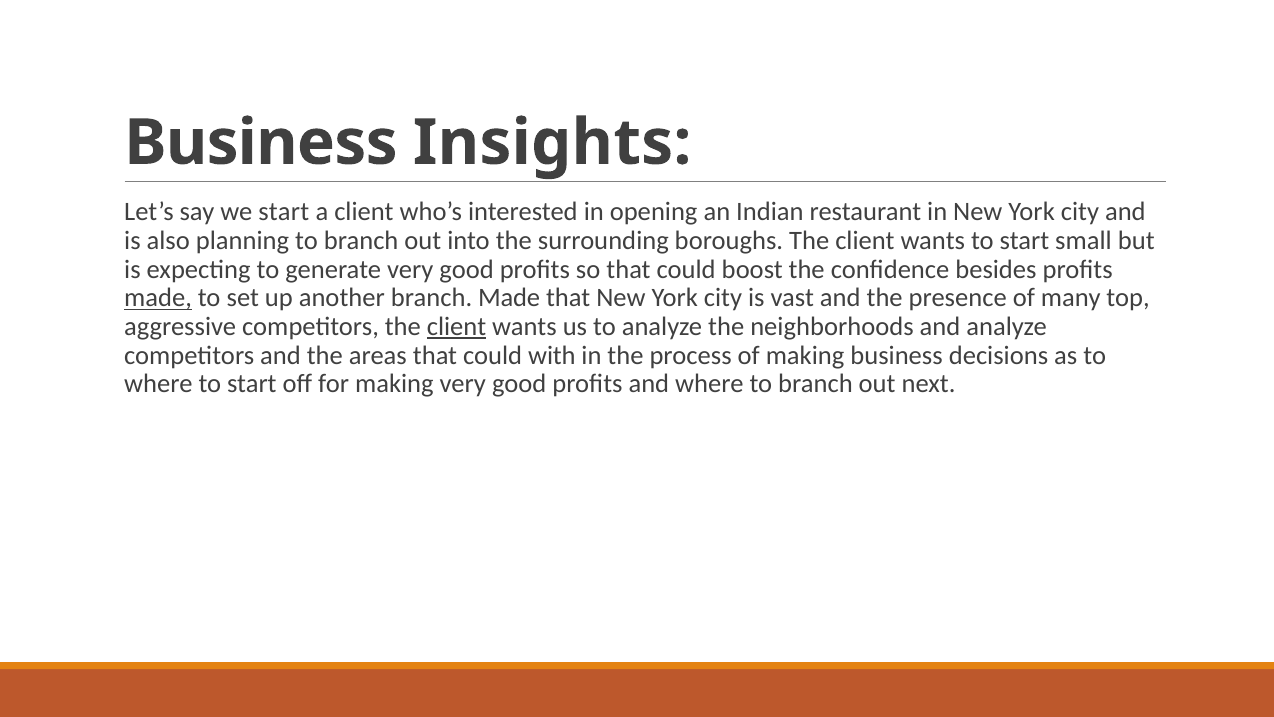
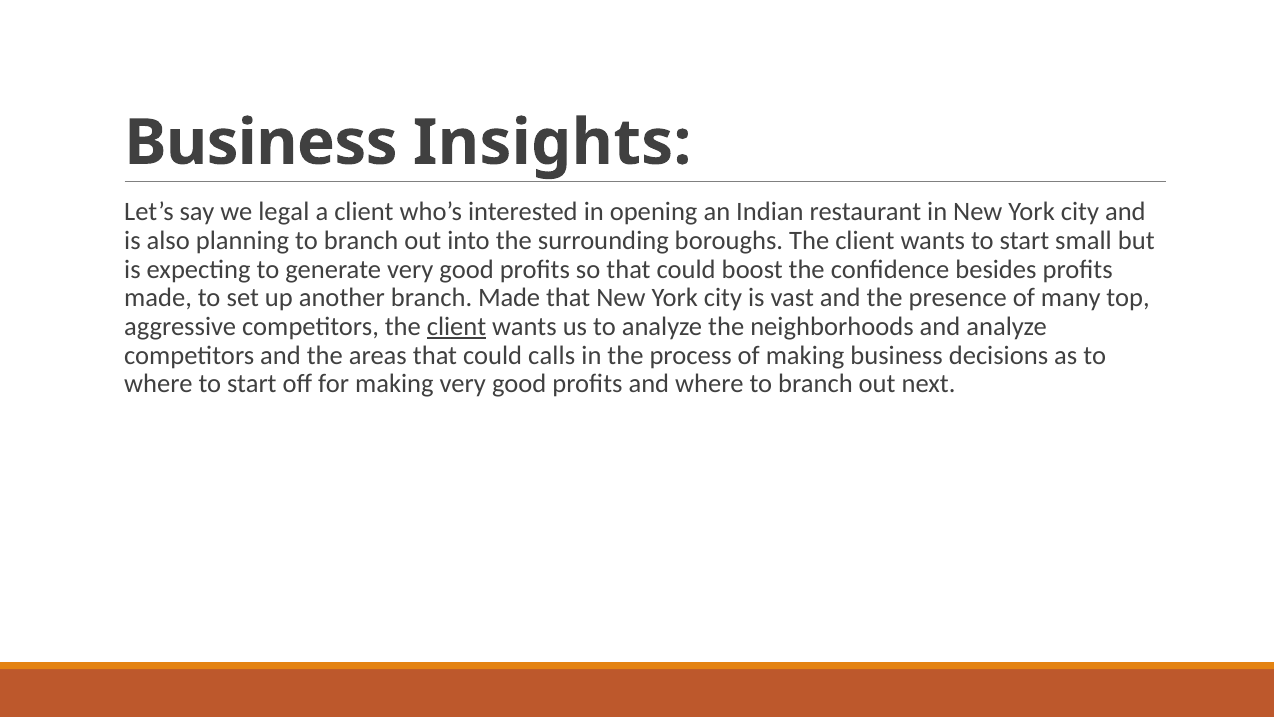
we start: start -> legal (284, 212)
made underline: present -> none (158, 298)
with: with -> calls (552, 355)
